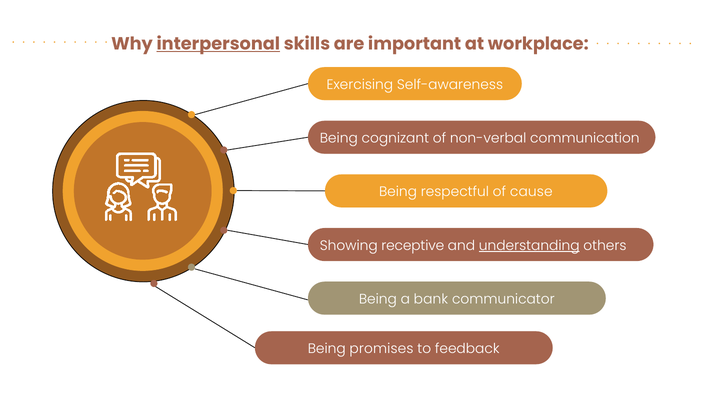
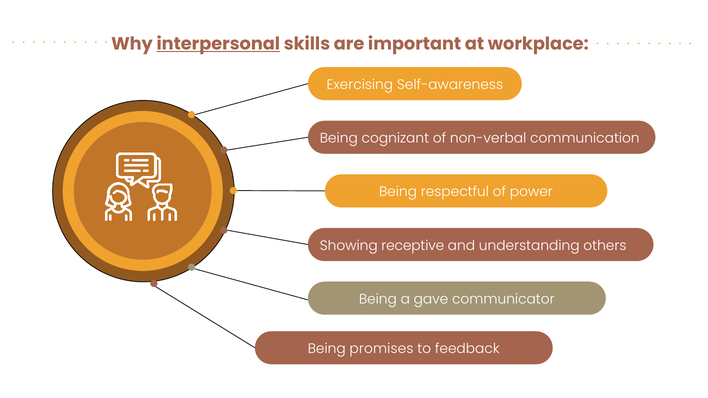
cause: cause -> power (531, 192)
understanding underline: present -> none (529, 246)
bank: bank -> gave (431, 299)
